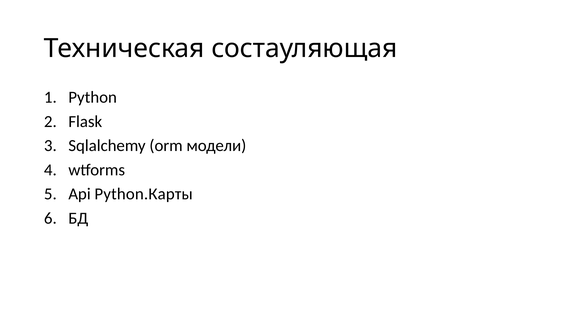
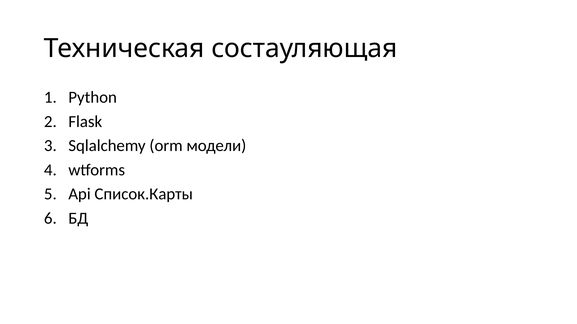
Python.Карты: Python.Карты -> Список.Карты (144, 194)
